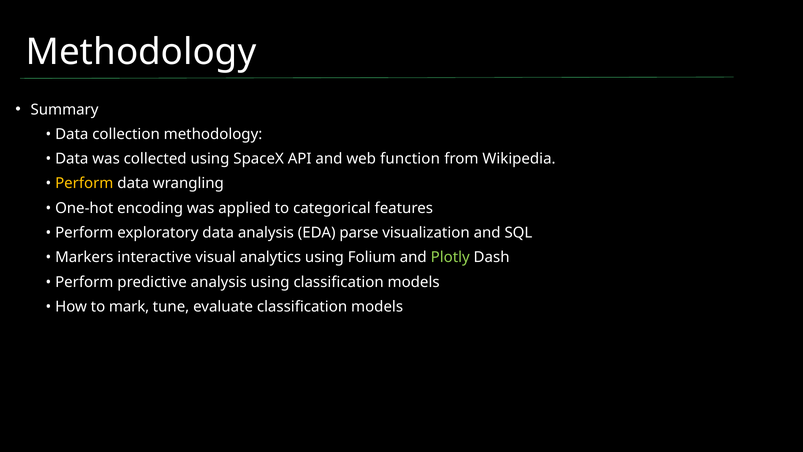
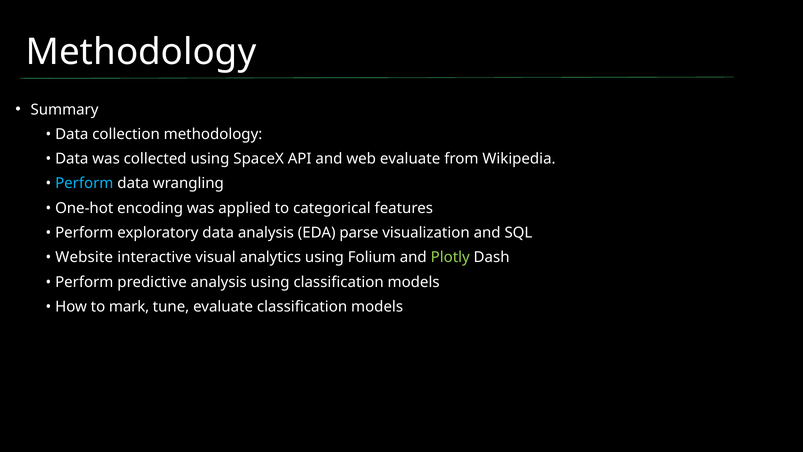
web function: function -> evaluate (410, 159)
Perform colour: yellow -> light blue (84, 183)
Markers: Markers -> Website (84, 257)
